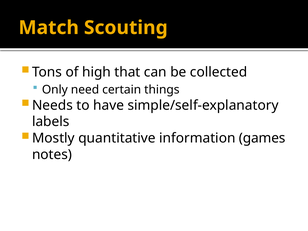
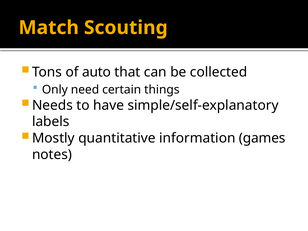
high: high -> auto (97, 72)
